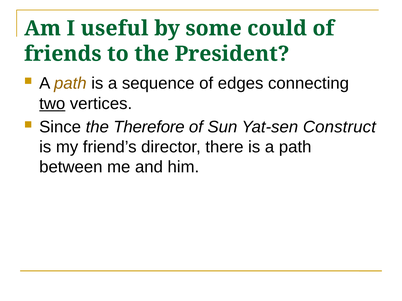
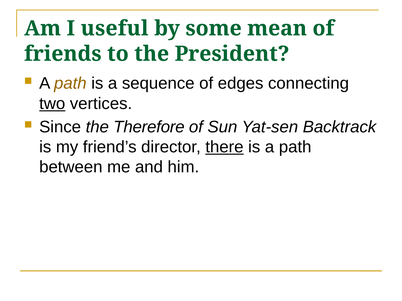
could: could -> mean (277, 28)
Construct: Construct -> Backtrack (340, 127)
there underline: none -> present (224, 147)
